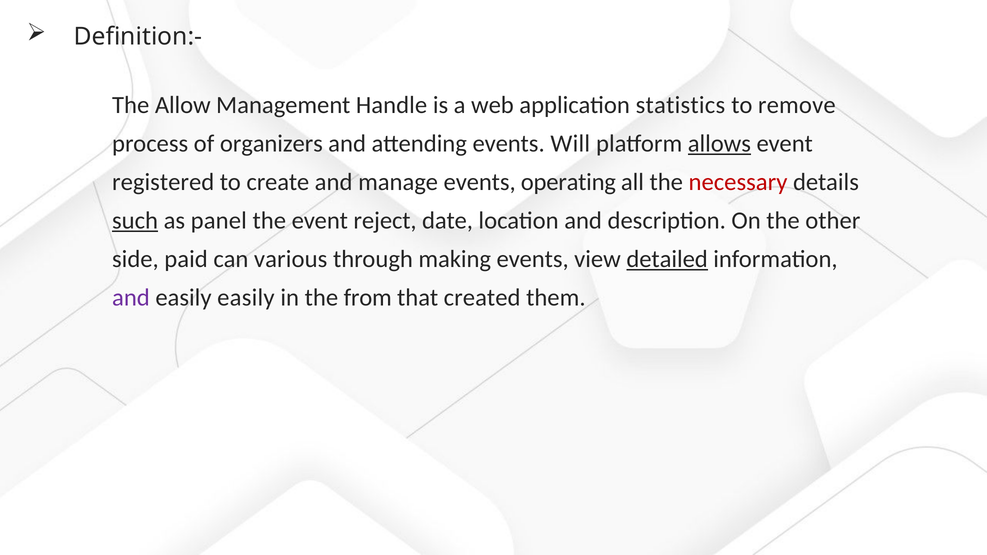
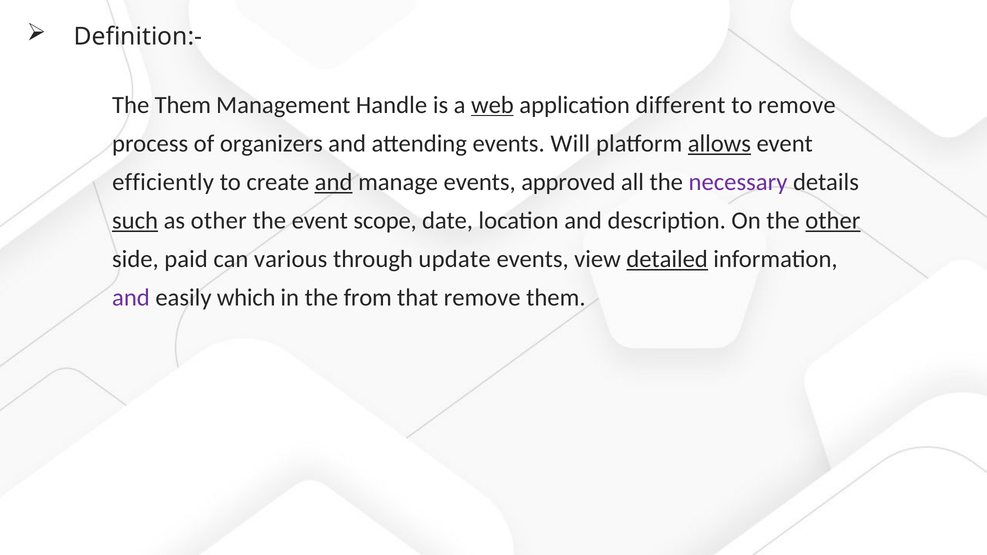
The Allow: Allow -> Them (183, 105)
web underline: none -> present (492, 105)
statistics: statistics -> different (680, 105)
registered: registered -> efficiently (163, 182)
and underline: none -> present (334, 182)
operating: operating -> approved (568, 182)
necessary colour: red -> purple (738, 182)
as panel: panel -> other (219, 221)
reject: reject -> scope (385, 221)
other underline: none -> present (833, 221)
making: making -> update (455, 259)
easily easily: easily -> which (246, 298)
that created: created -> remove (482, 298)
